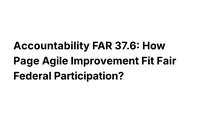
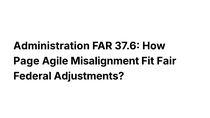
Accountability: Accountability -> Administration (52, 46)
Improvement: Improvement -> Misalignment (105, 61)
Participation: Participation -> Adjustments (89, 76)
